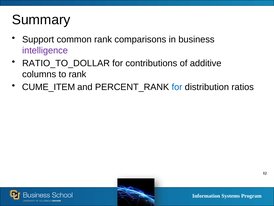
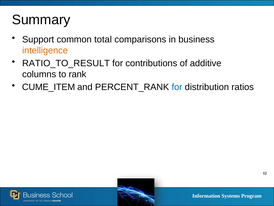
common rank: rank -> total (103, 39)
intelligence colour: purple -> orange (45, 50)
RATIO_TO_DOLLAR: RATIO_TO_DOLLAR -> RATIO_TO_RESULT (66, 63)
